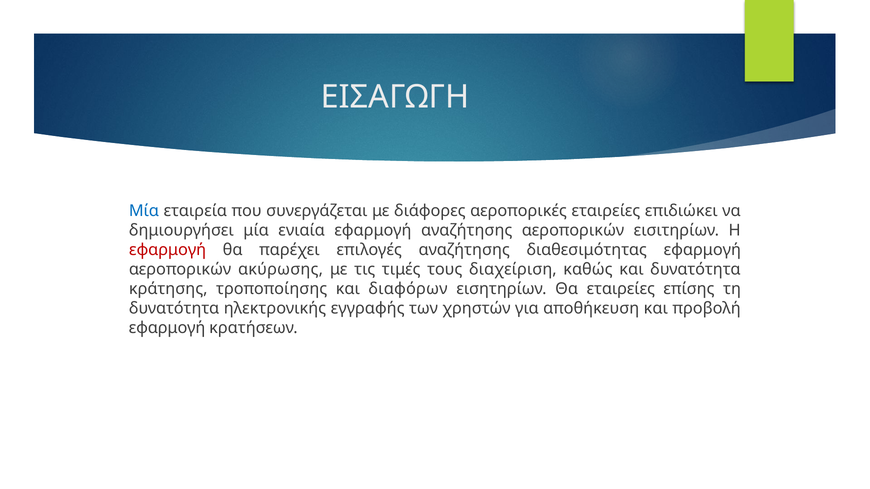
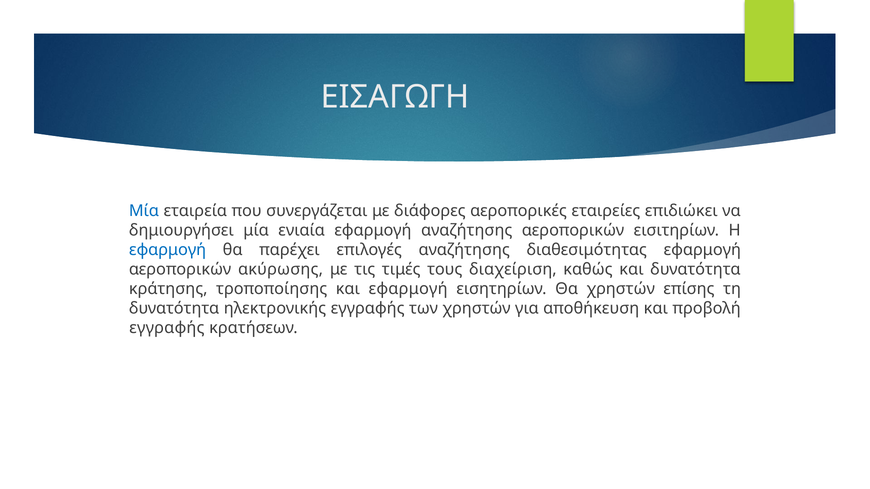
εφαρμογή colour: red -> blue (168, 250)
και διαφόρων: διαφόρων -> εφαρμογή (408, 289)
Θα εταιρείες: εταιρείες -> χρηστών (621, 289)
εφαρμογή: εφαρμογή -> εγγραφής (167, 328)
